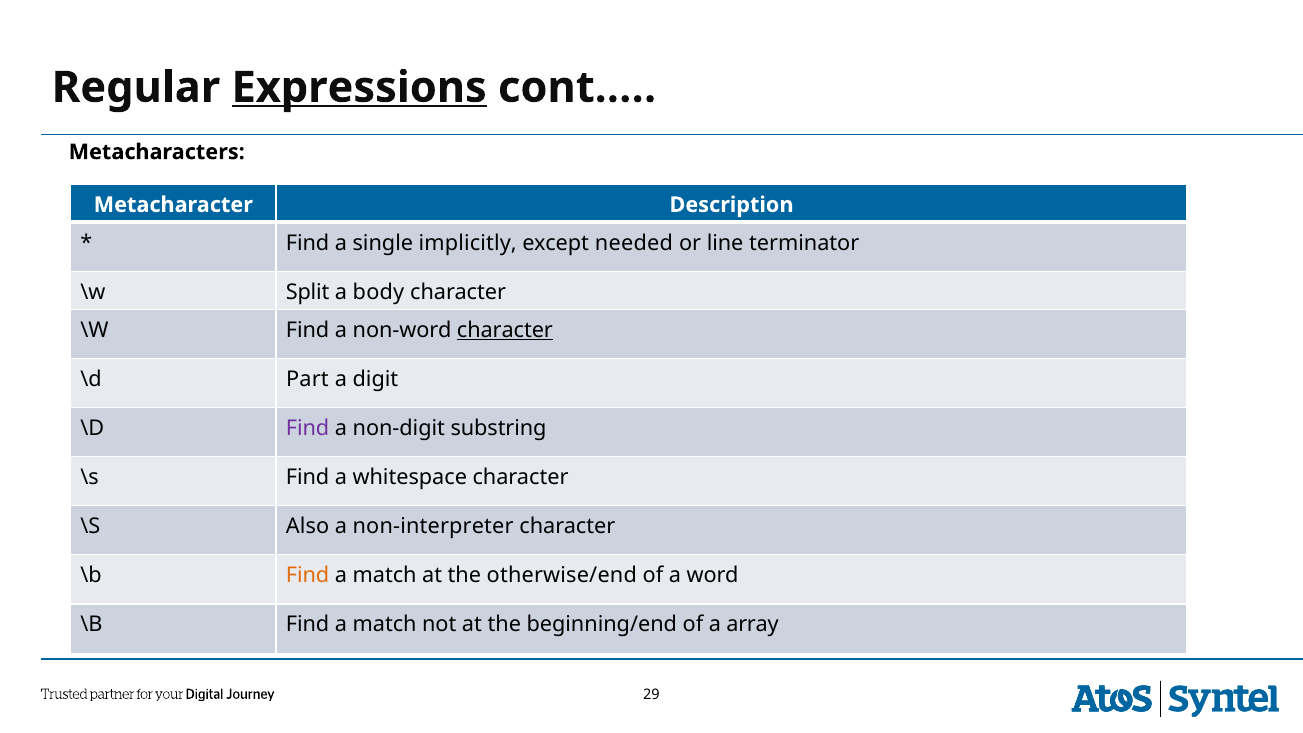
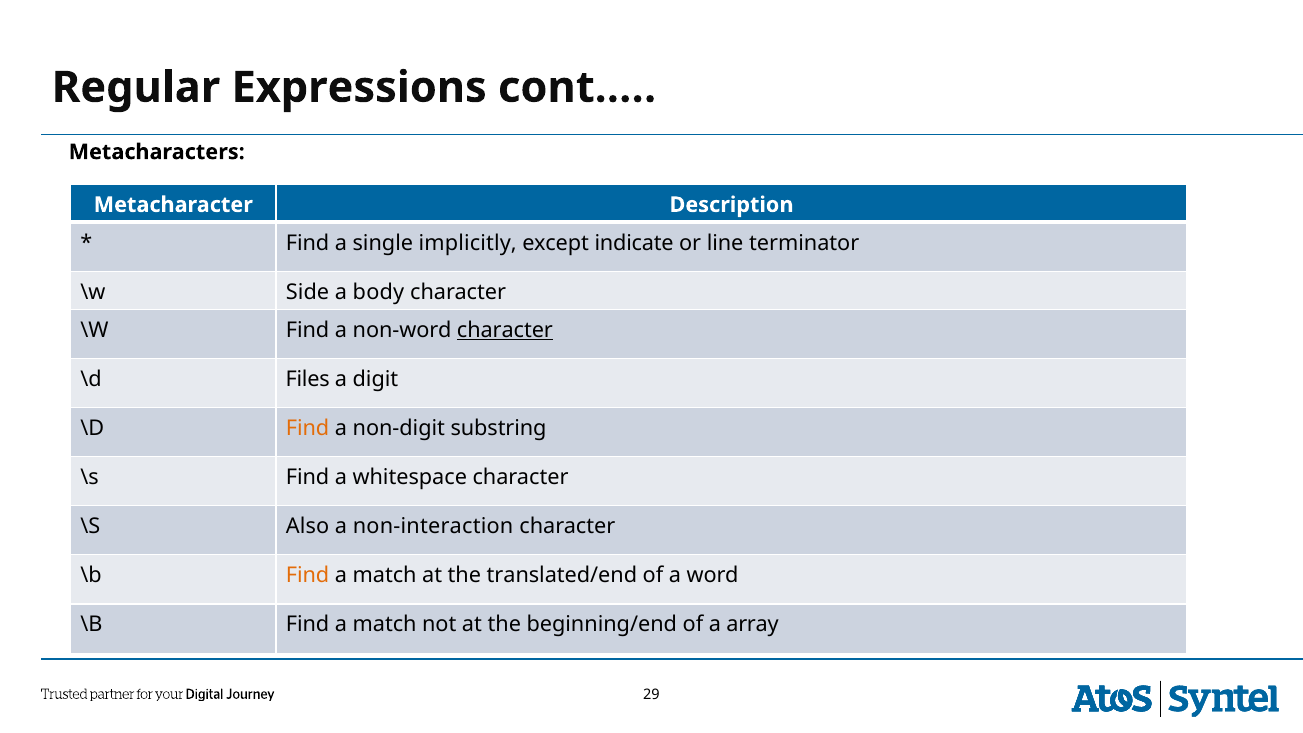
Expressions underline: present -> none (359, 87)
needed: needed -> indicate (634, 243)
Split: Split -> Side (308, 292)
Part: Part -> Files (308, 379)
Find colour: purple -> orange (308, 428)
non-interpreter: non-interpreter -> non-interaction (433, 527)
otherwise/end: otherwise/end -> translated/end (562, 576)
